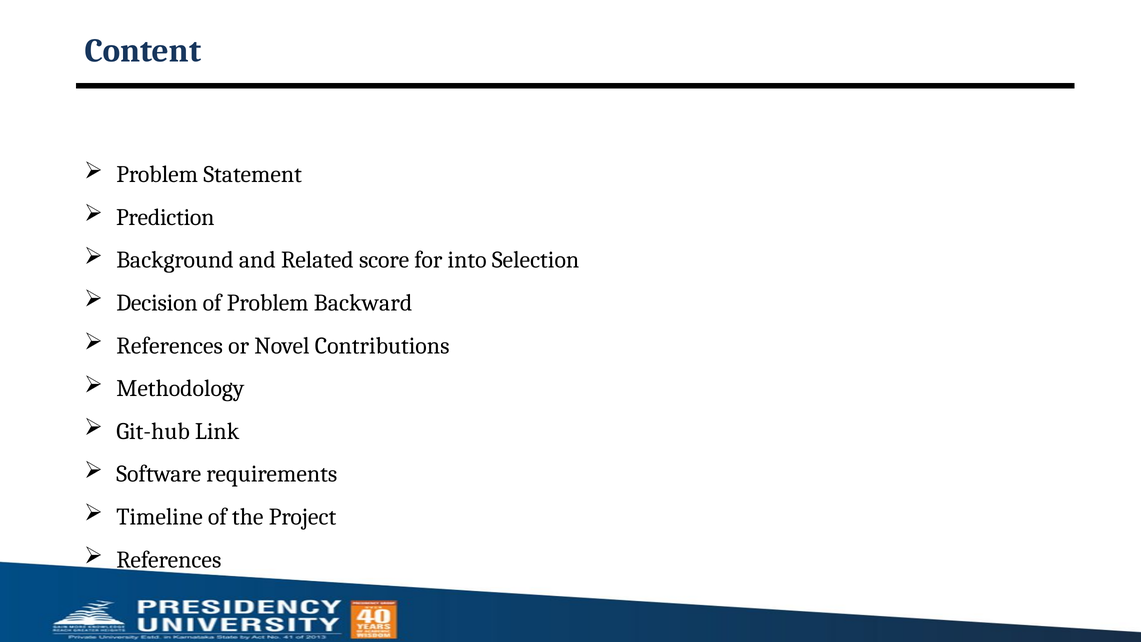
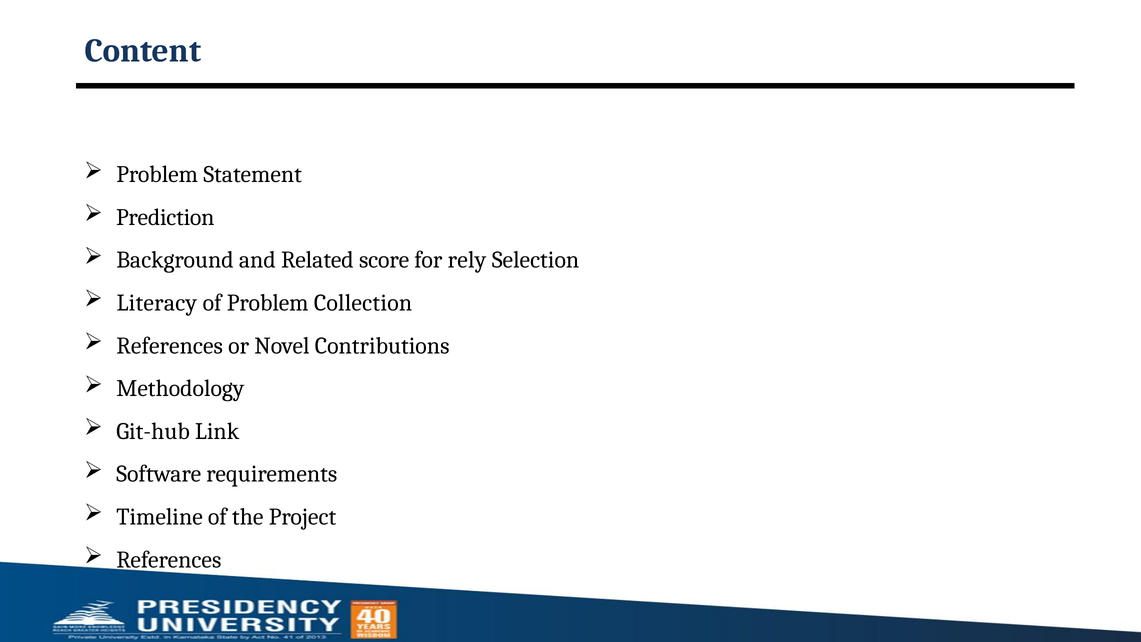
into: into -> rely (467, 260)
Decision: Decision -> Literacy (157, 303)
Backward: Backward -> Collection (363, 303)
